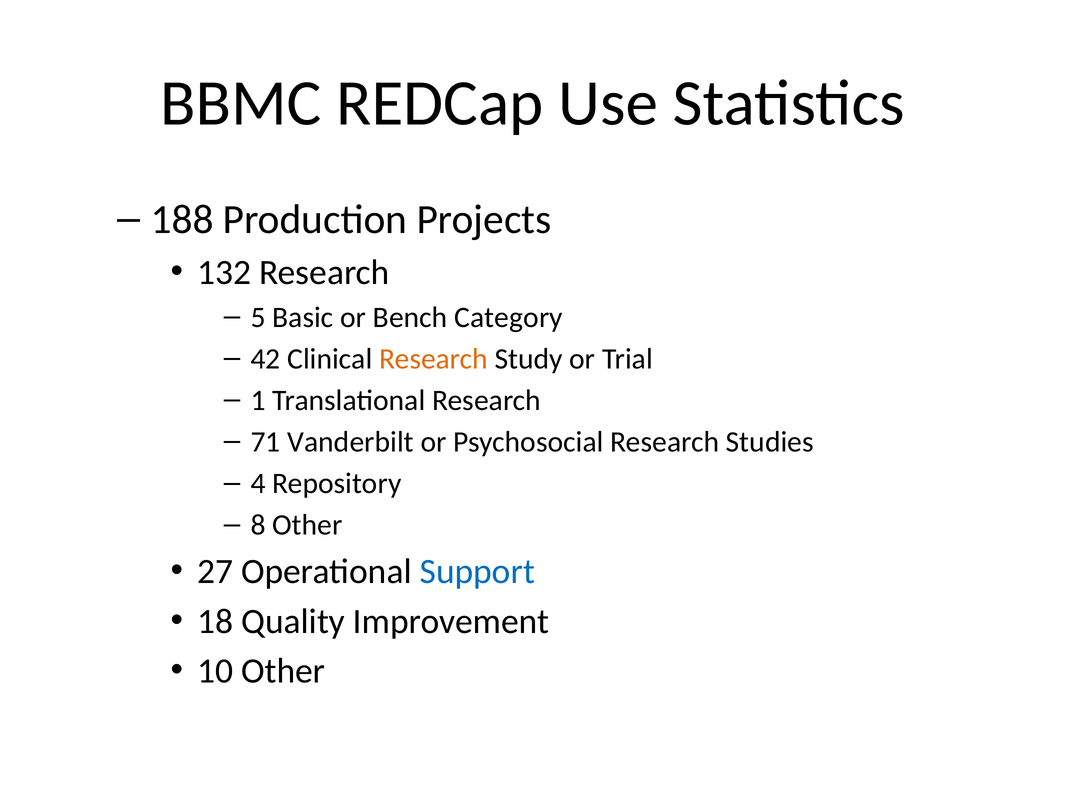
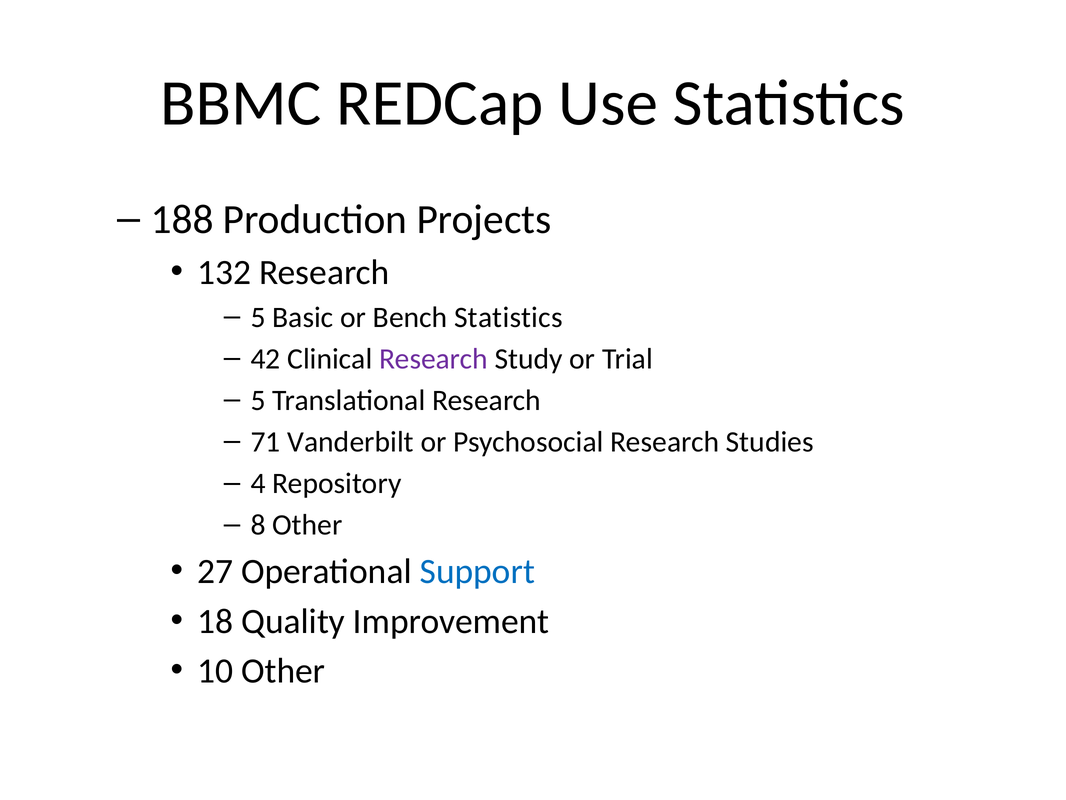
Bench Category: Category -> Statistics (508, 317)
Research colour: orange -> purple (433, 359)
1: 1 -> 5 (258, 400)
